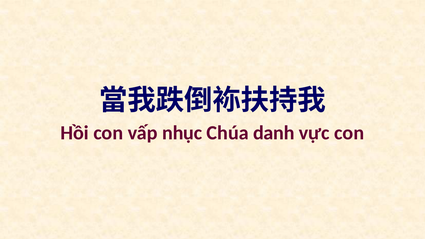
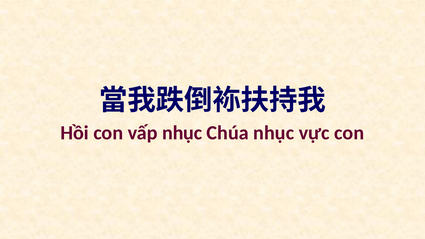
Chúa danh: danh -> nhục (274, 133)
